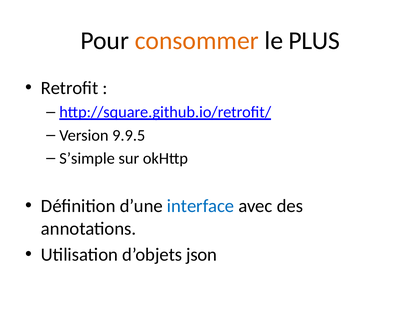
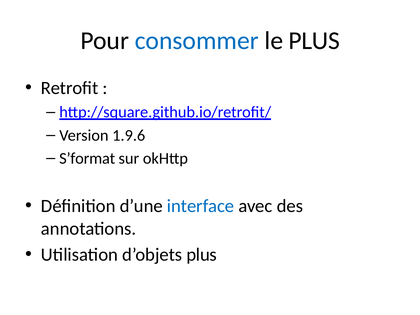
consommer colour: orange -> blue (197, 41)
9.9.5: 9.9.5 -> 1.9.6 (129, 135)
S’simple: S’simple -> S’format (87, 158)
d’objets json: json -> plus (202, 255)
